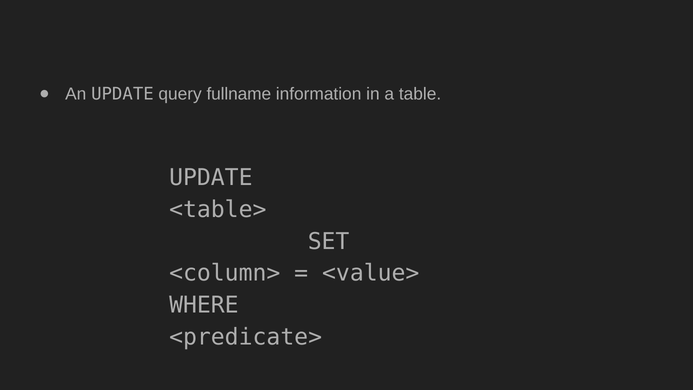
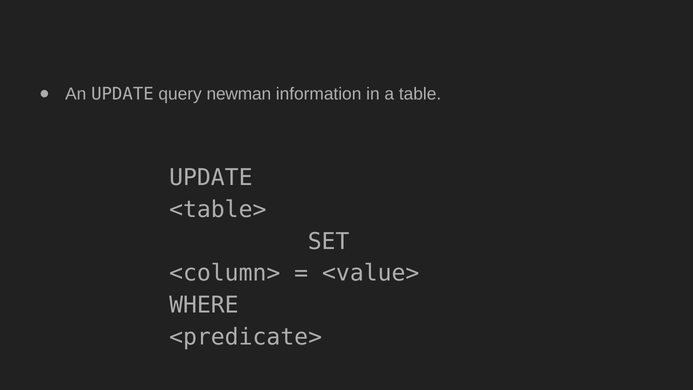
fullname: fullname -> newman (239, 94)
